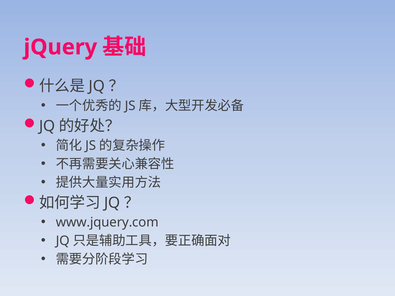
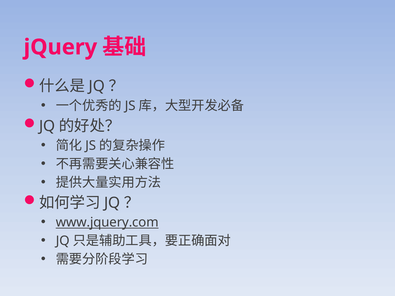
www.jquery.com underline: none -> present (107, 223)
